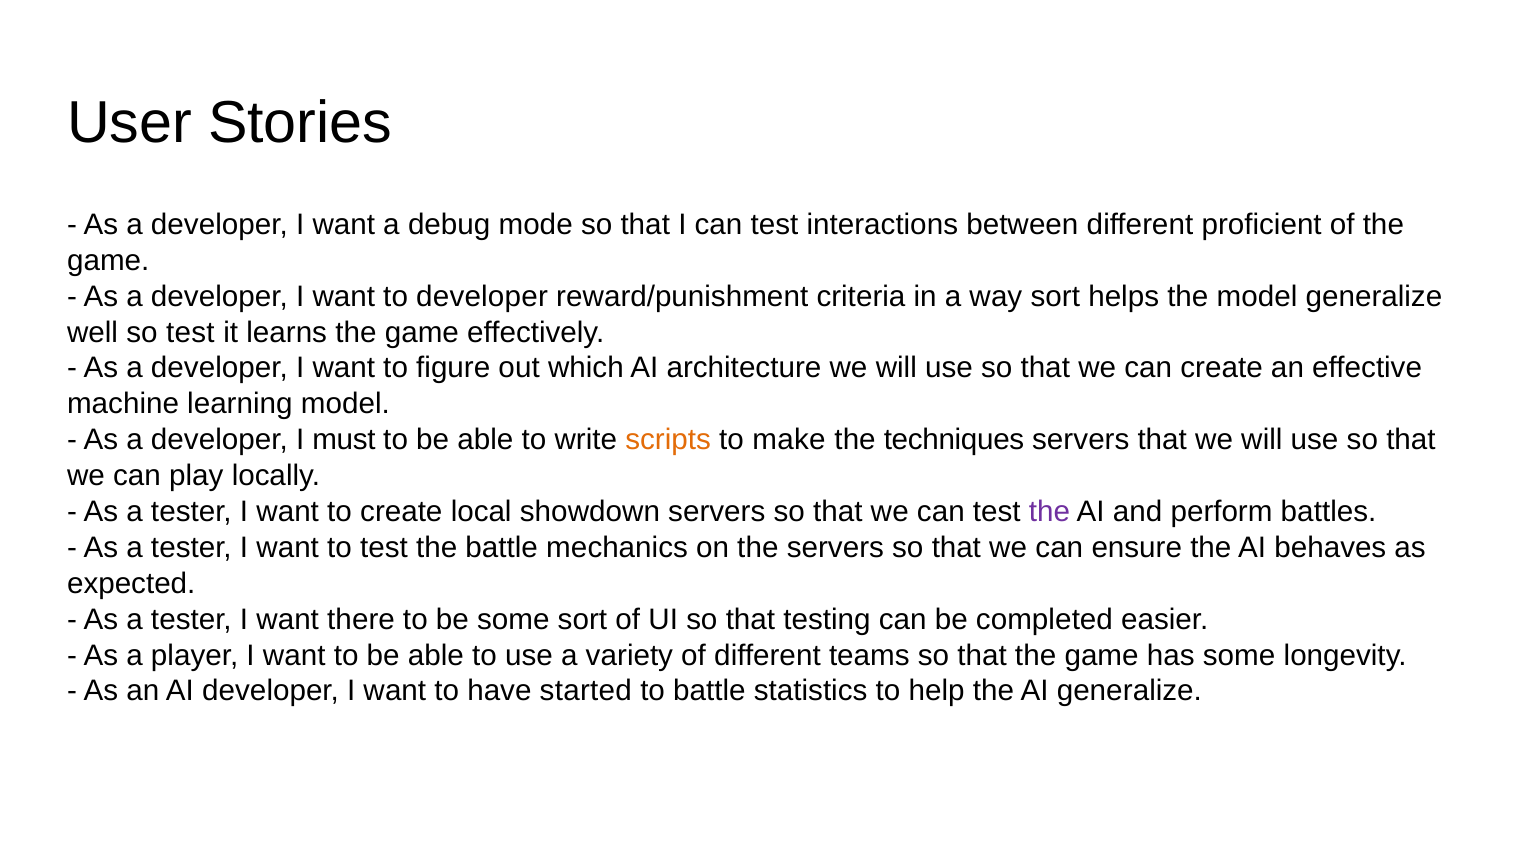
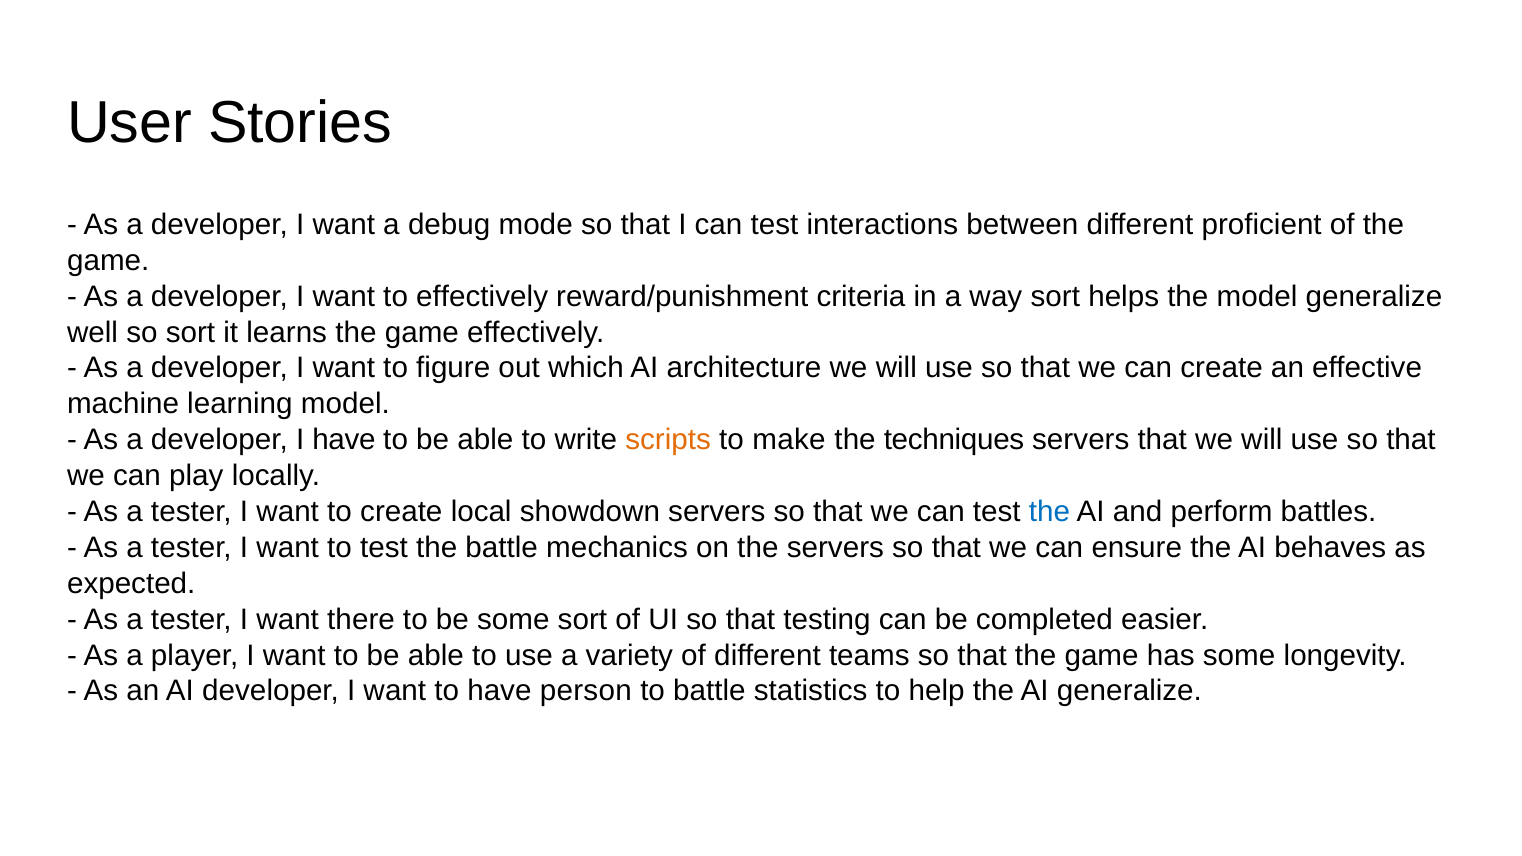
to developer: developer -> effectively (482, 296)
so test: test -> sort (191, 332)
I must: must -> have (344, 440)
the colour: purple -> blue (1049, 512)
started: started -> person (586, 691)
